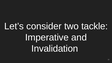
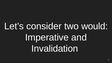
tackle: tackle -> would (95, 26)
